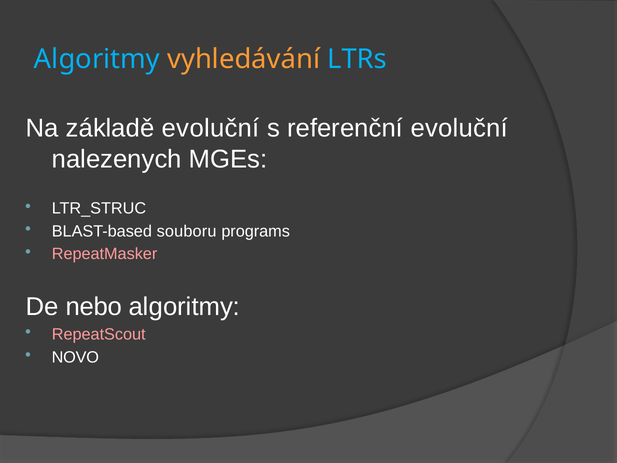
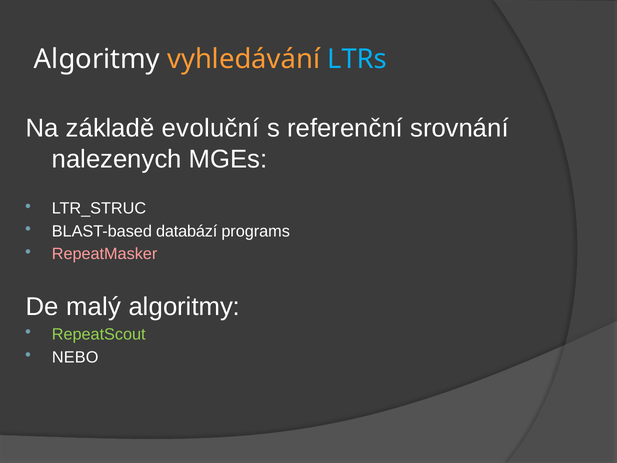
Algoritmy colour: light blue -> white (97, 59)
referenční evoluční: evoluční -> srovnání (459, 128)
souboru: souboru -> databází (187, 231)
nebo: nebo -> malý (94, 307)
RepeatScout colour: pink -> light green (99, 334)
NOVO: NOVO -> NEBO (75, 357)
